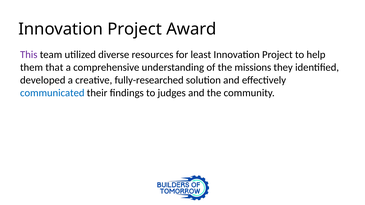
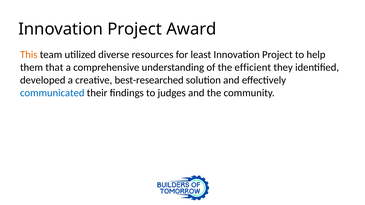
This colour: purple -> orange (29, 55)
missions: missions -> efficient (253, 67)
fully-researched: fully-researched -> best-researched (149, 80)
